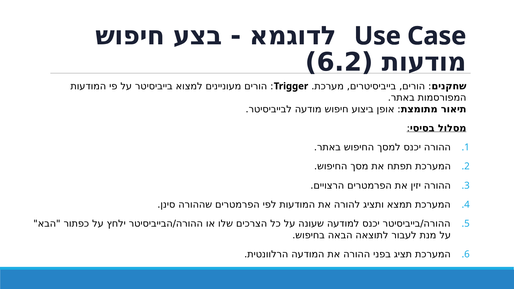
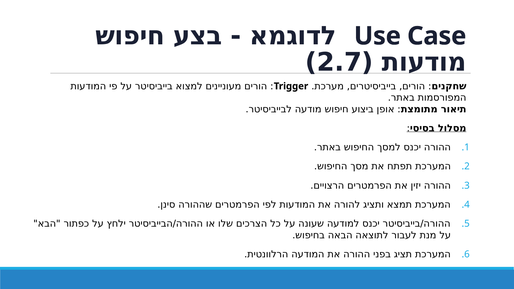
6.2: 6.2 -> 2.7 (339, 62)
